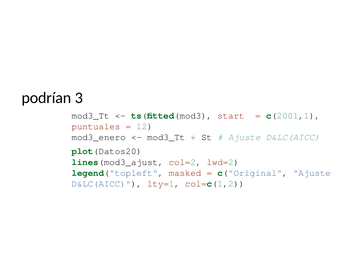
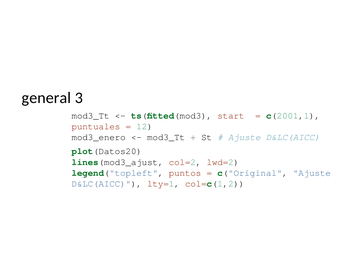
podrían: podrían -> general (46, 98)
masked: masked -> puntos (185, 173)
